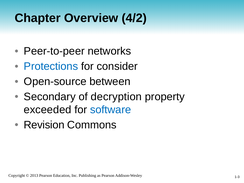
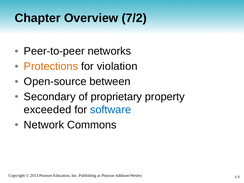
4/2: 4/2 -> 7/2 (134, 18)
Protections colour: blue -> orange (51, 66)
consider: consider -> violation (117, 66)
decryption: decryption -> proprietary (116, 97)
Revision: Revision -> Network (44, 125)
